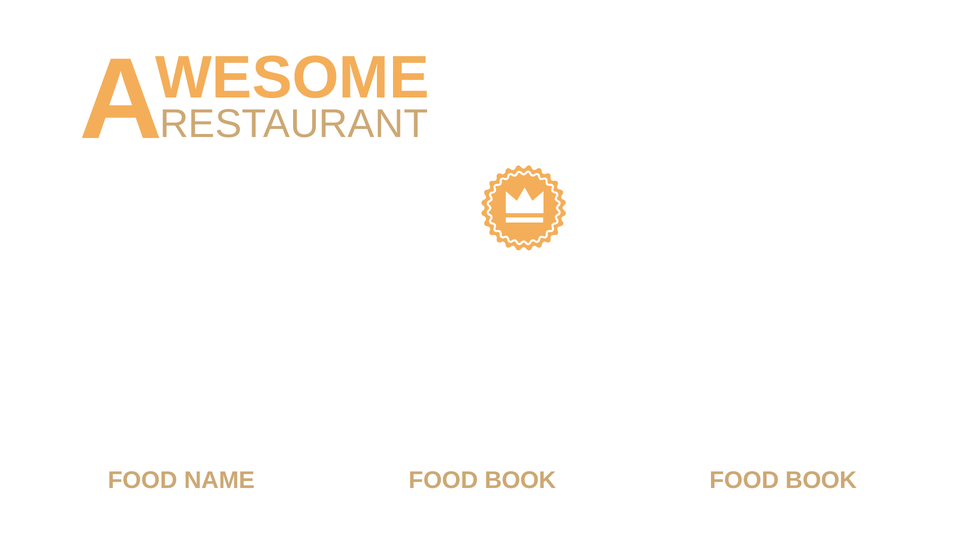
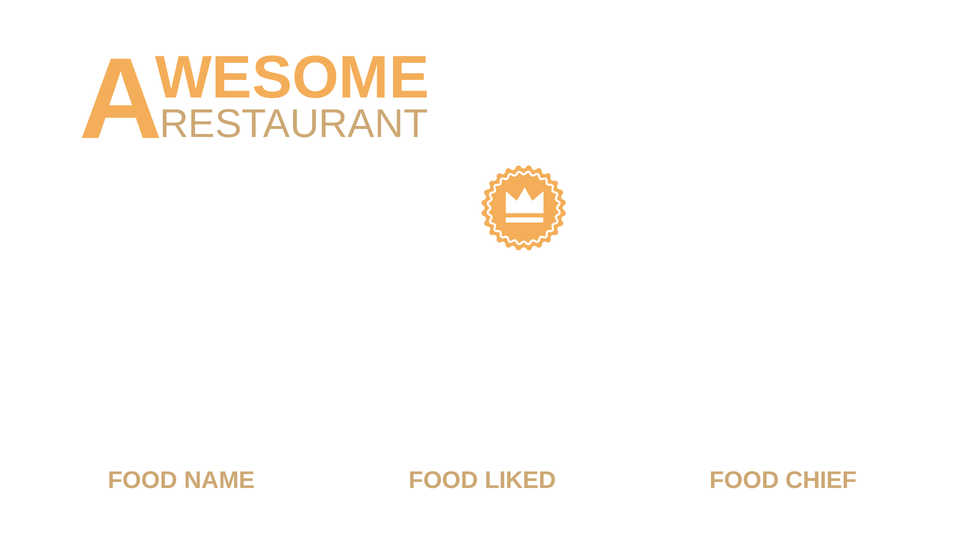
NAME FOOD BOOK: BOOK -> LIKED (520, 481)
BOOK: BOOK -> CHIEF (821, 481)
